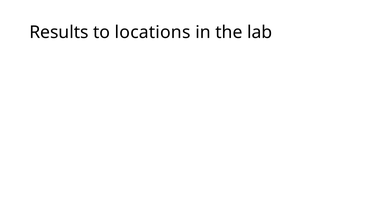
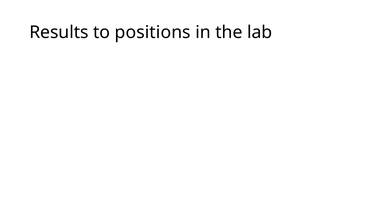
locations: locations -> positions (153, 32)
